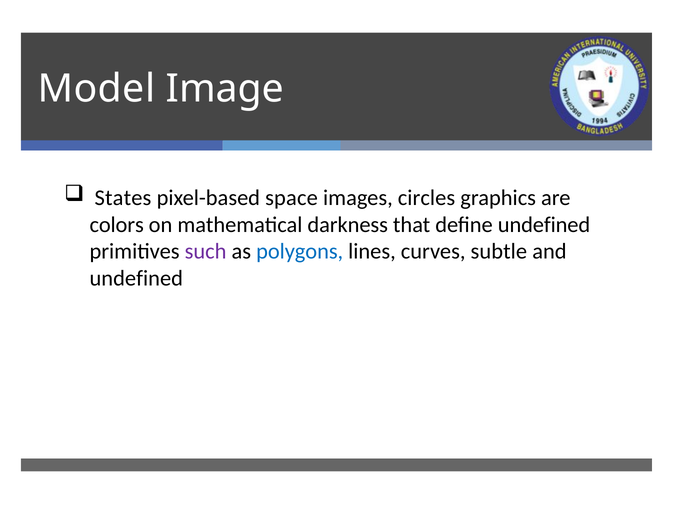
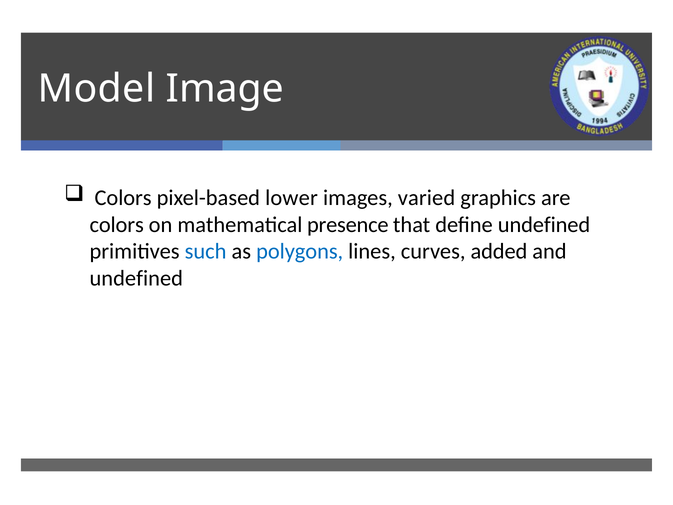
States: States -> Colors (123, 198)
space: space -> lower (292, 198)
circles: circles -> varied (426, 198)
darkness: darkness -> presence (348, 225)
such colour: purple -> blue (206, 251)
subtle: subtle -> added (499, 251)
